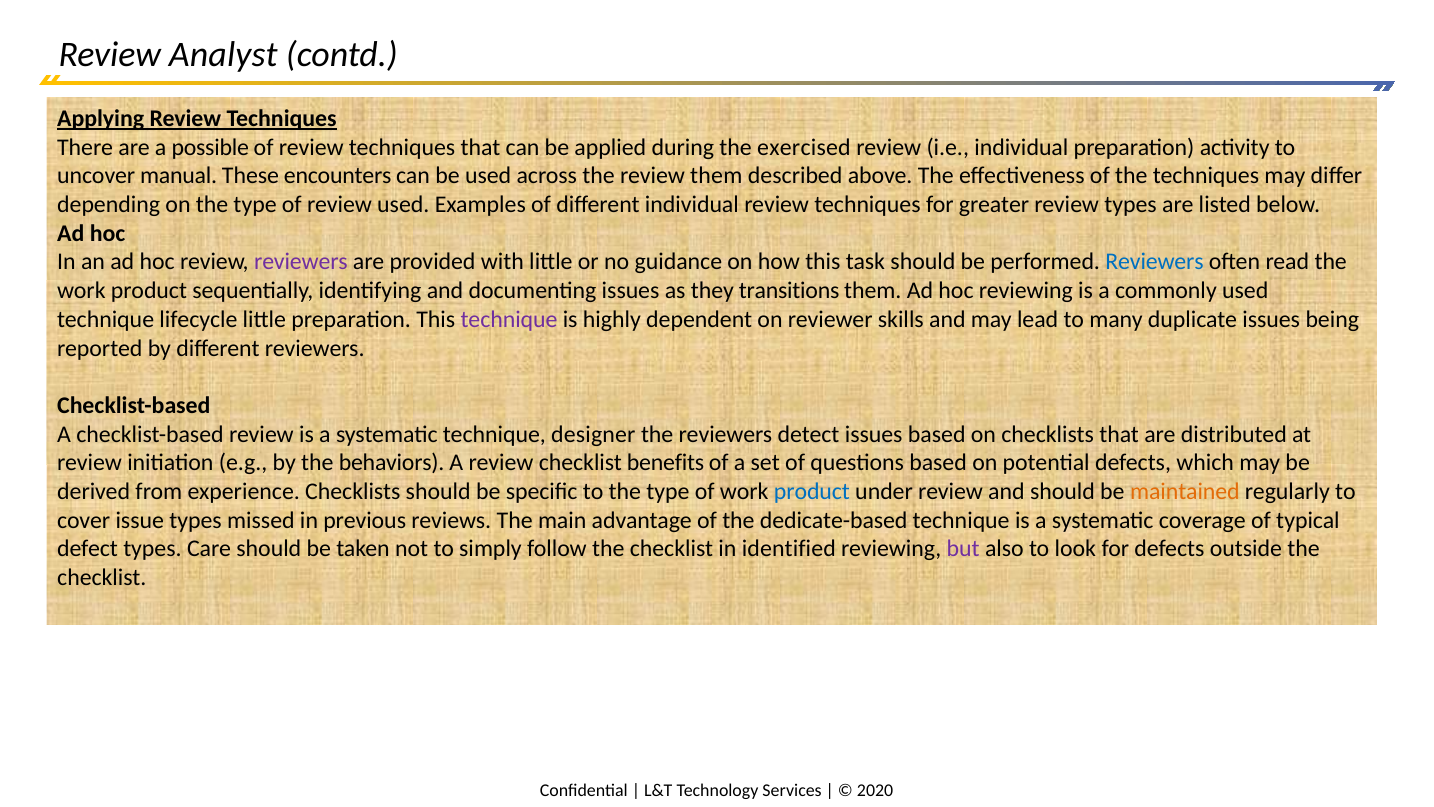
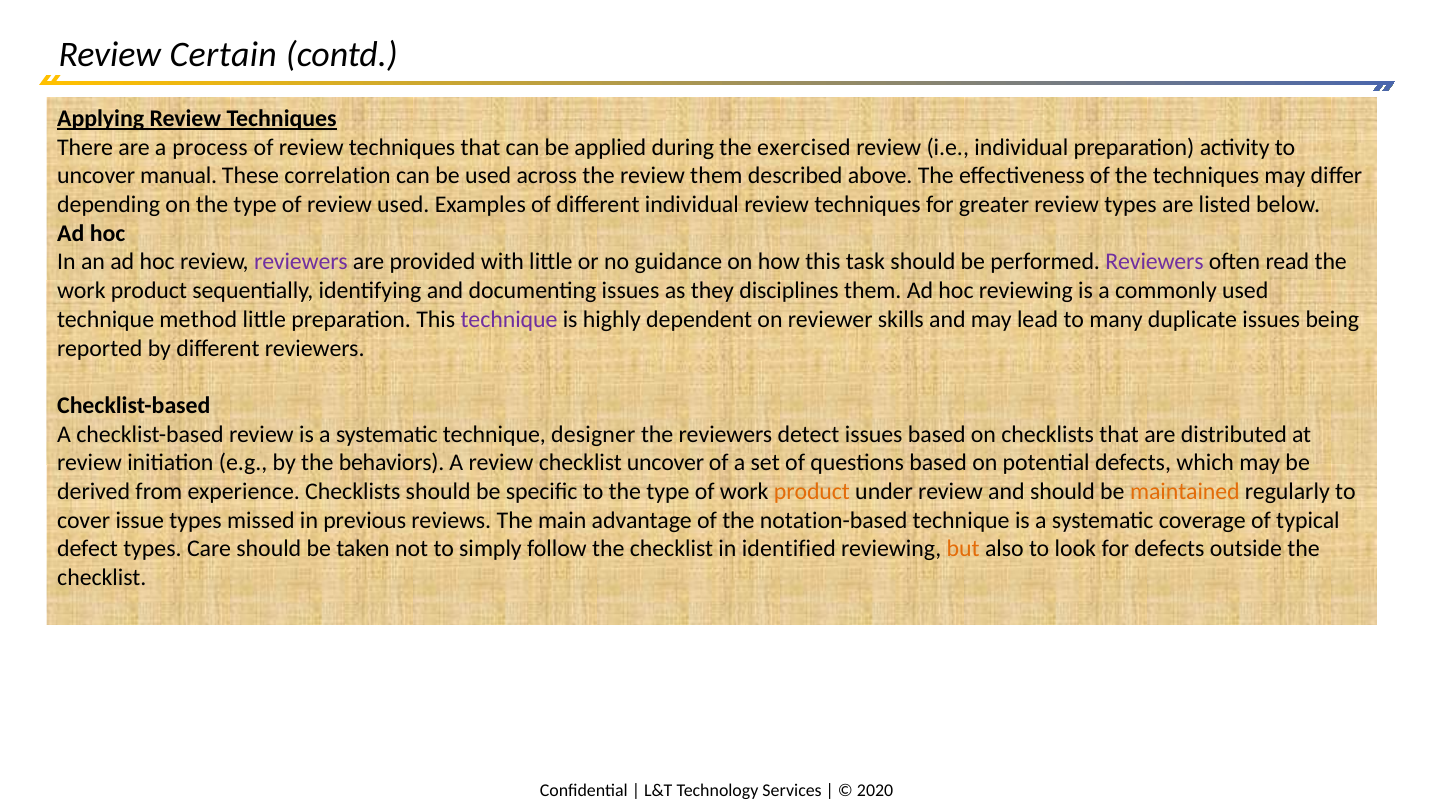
Analyst: Analyst -> Certain (223, 54)
possible: possible -> process (210, 147)
encounters: encounters -> correlation (338, 176)
Reviewers colour: blue -> purple (1155, 262)
transitions: transitions -> disciplines (789, 291)
lifecycle: lifecycle -> method (198, 319)
checklist benefits: benefits -> uncover (666, 463)
product colour: blue -> orange (812, 491)
dedicate-based: dedicate-based -> notation-based (834, 520)
but colour: purple -> orange (963, 549)
